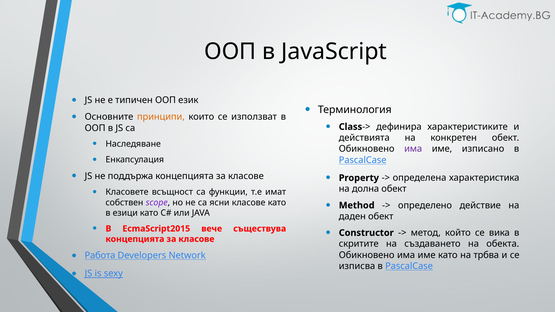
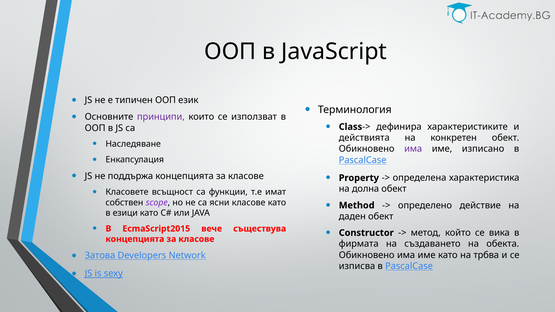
принципи colour: orange -> purple (161, 117)
скритите: скритите -> фирмата (359, 244)
Работа: Работа -> Затова (100, 256)
